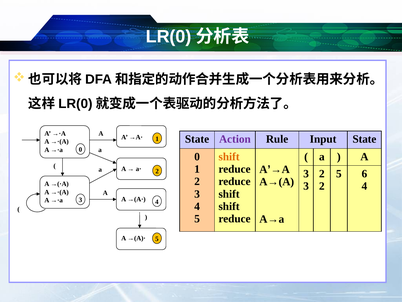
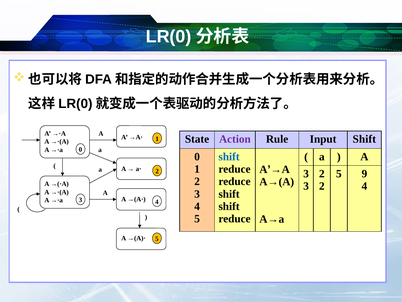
Input State: State -> Shift (364, 139)
shift colour: orange -> blue (229, 157)
6: 6 -> 9 (364, 174)
